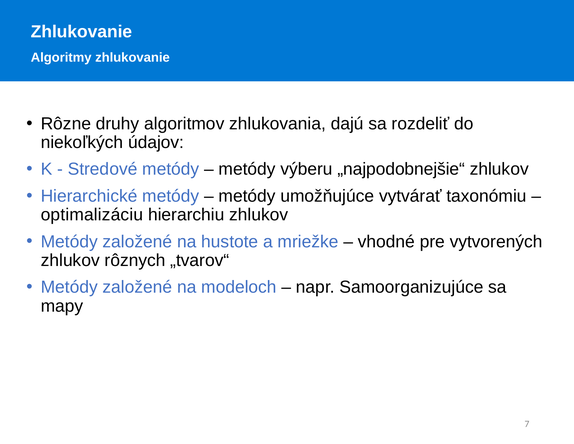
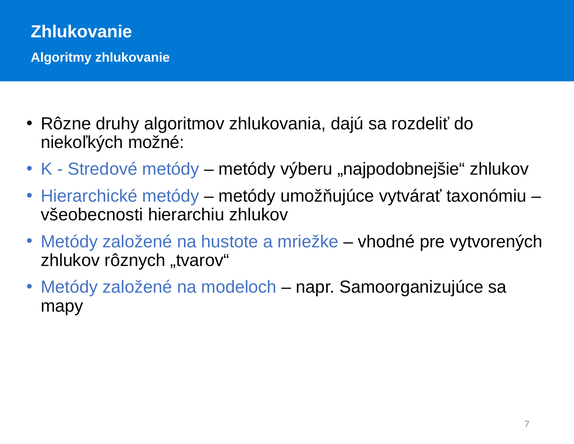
údajov: údajov -> možné (156, 142)
optimalizáciu: optimalizáciu -> všeobecnosti (92, 215)
